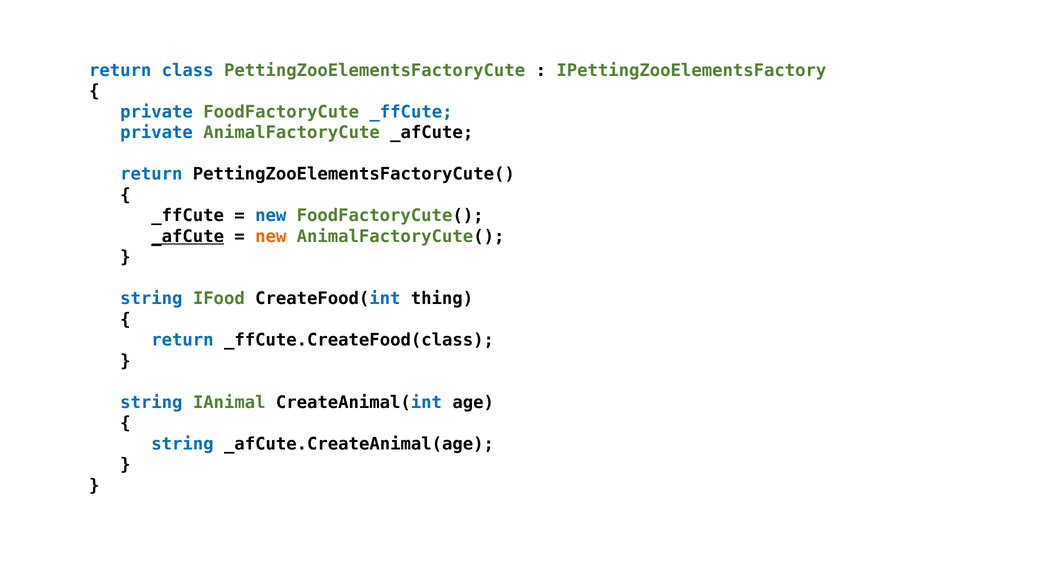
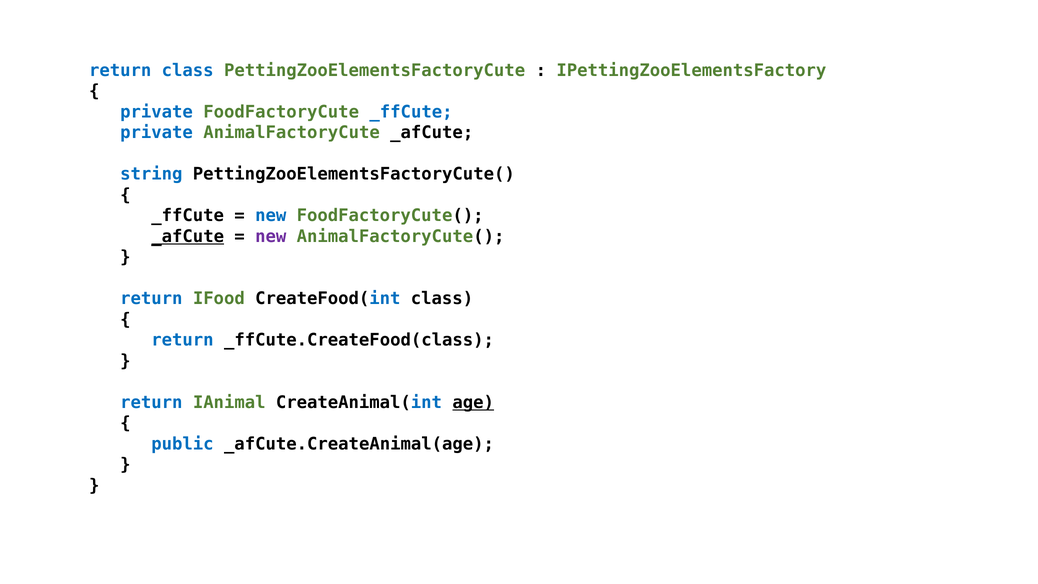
return: return -> string (151, 174)
new colour: orange -> purple (271, 236)
string: string -> return (151, 299)
CreateFood(int thing: thing -> class (442, 299)
string: string -> return (151, 402)
age underline: none -> present (473, 402)
string: string -> public (182, 444)
